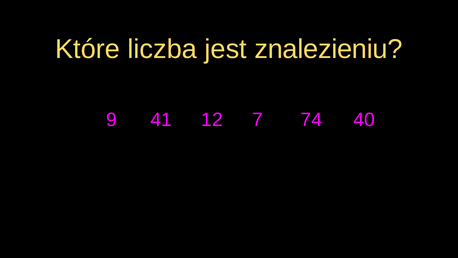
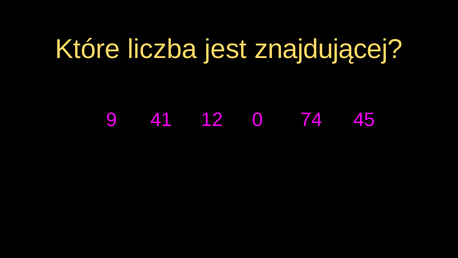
znalezieniu: znalezieniu -> znajdującej (328, 49)
7: 7 -> 0 (257, 120)
40: 40 -> 45 (364, 120)
